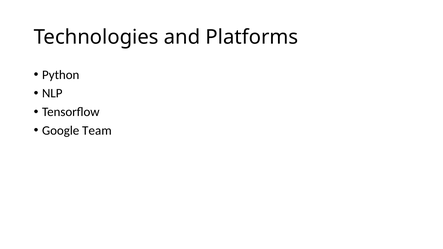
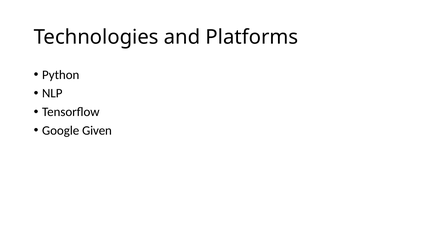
Team: Team -> Given (97, 131)
